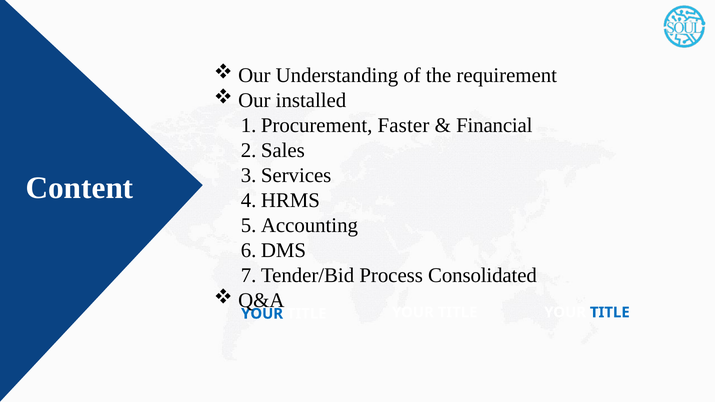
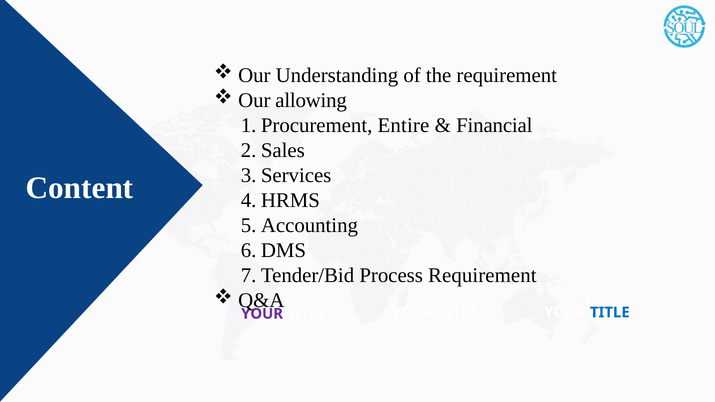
installed: installed -> allowing (311, 100)
Faster: Faster -> Entire (403, 125)
Process Consolidated: Consolidated -> Requirement (482, 276)
YOUR colour: blue -> purple (262, 314)
